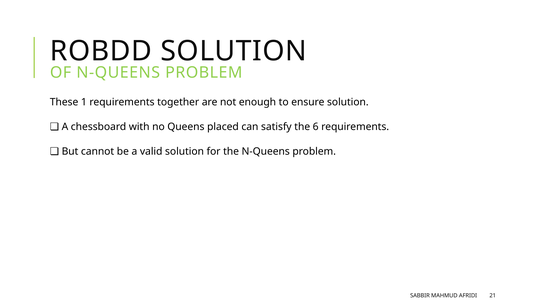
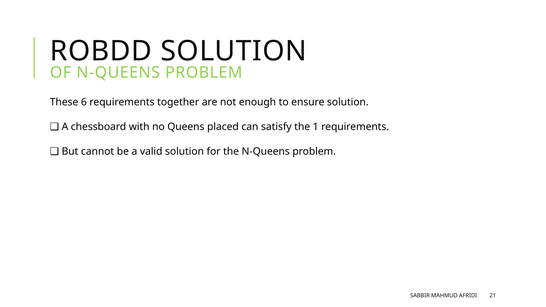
1: 1 -> 6 (84, 102)
6: 6 -> 1 (316, 127)
